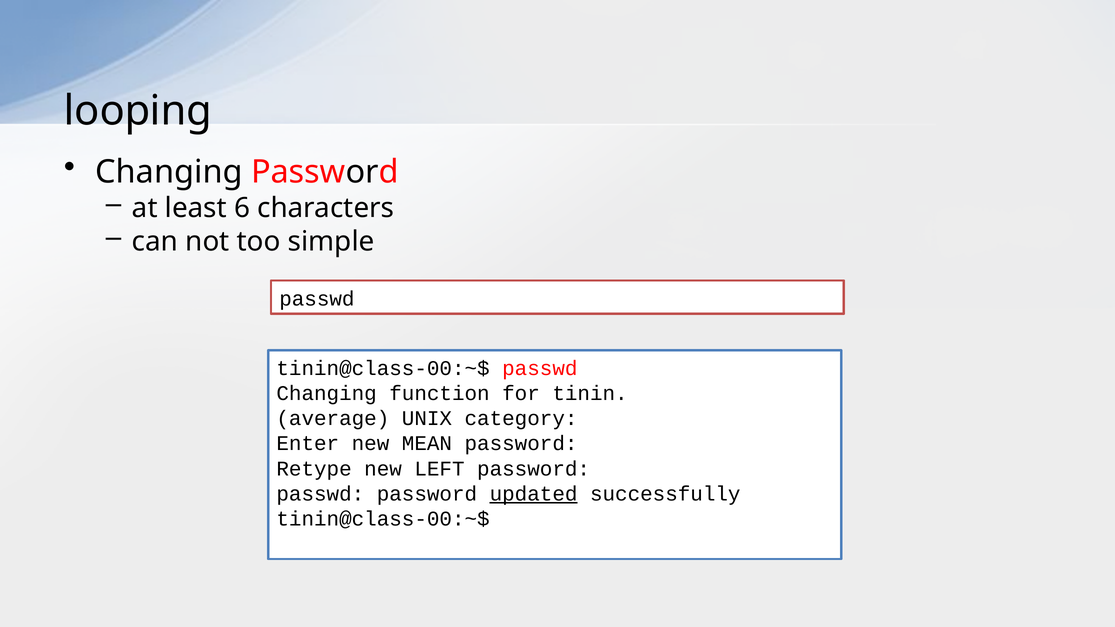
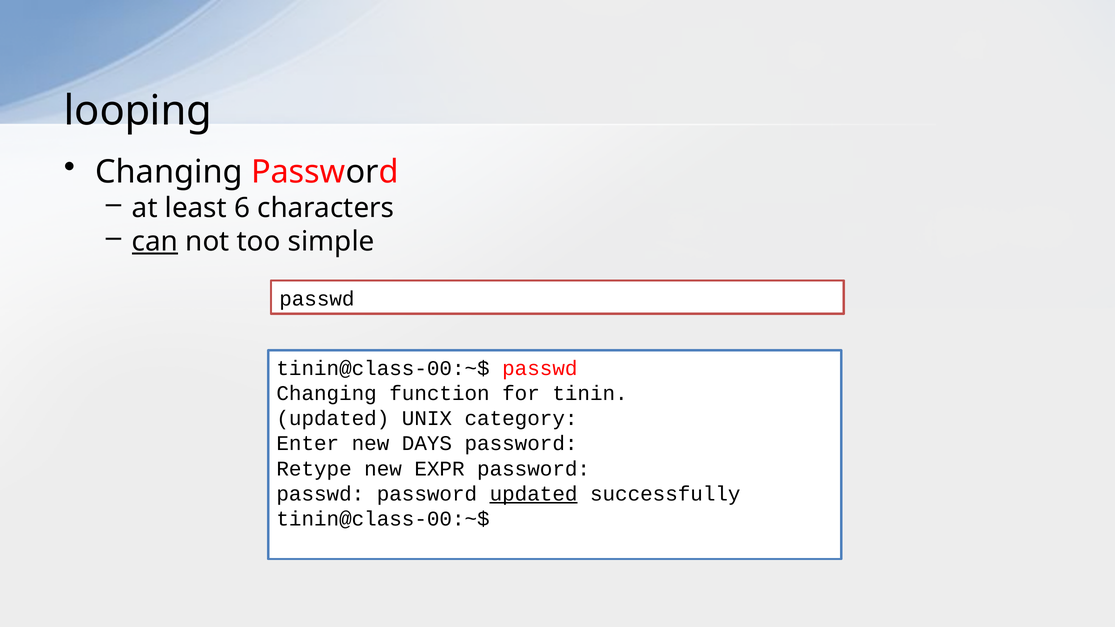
can underline: none -> present (155, 242)
average: average -> updated (333, 419)
MEAN: MEAN -> DAYS (427, 444)
LEFT: LEFT -> EXPR (439, 469)
